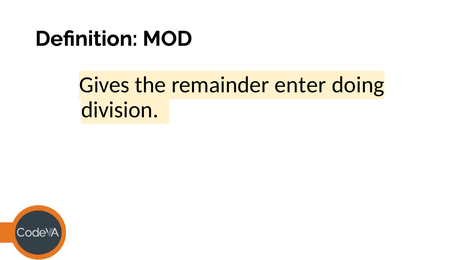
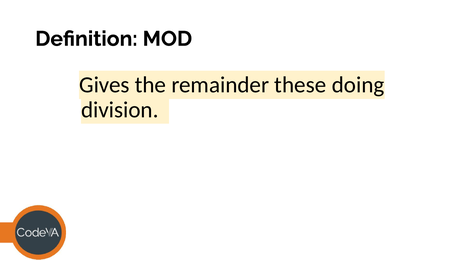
enter: enter -> these (300, 85)
